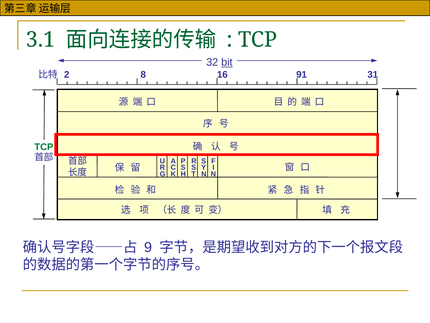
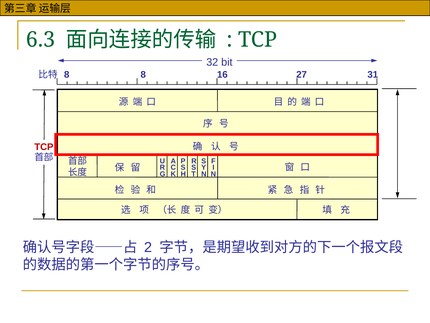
3.1: 3.1 -> 6.3 (40, 40)
bit underline: present -> none (227, 62)
2: 2 -> 8 (67, 75)
91: 91 -> 27 (302, 75)
TCP colour: green -> red (44, 147)
9: 9 -> 2 (148, 247)
